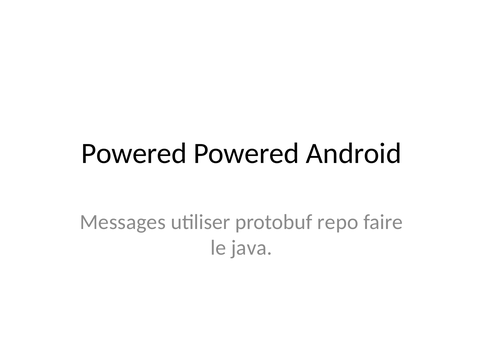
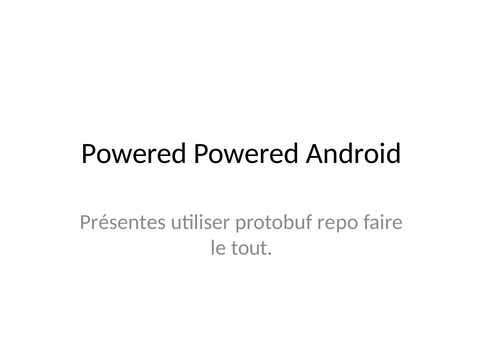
Messages: Messages -> Présentes (123, 222)
java: java -> tout (252, 248)
